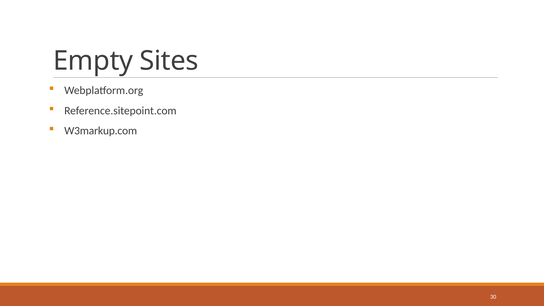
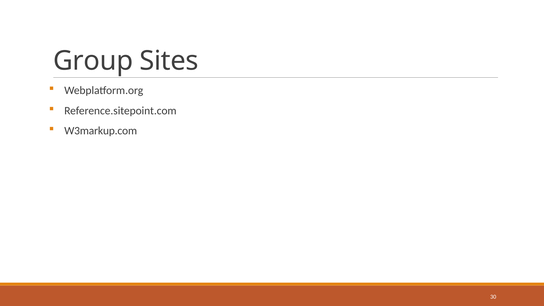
Empty: Empty -> Group (93, 61)
